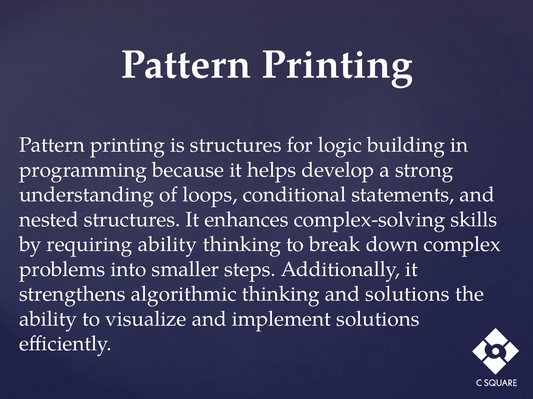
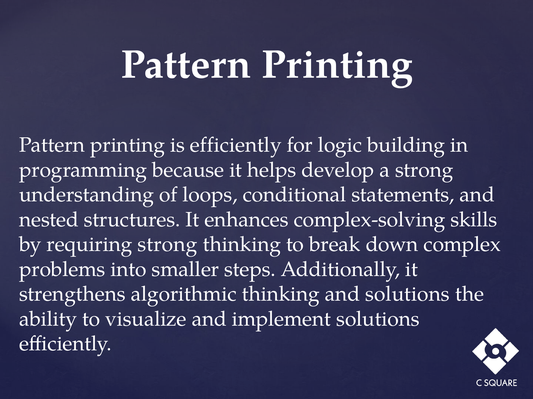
is structures: structures -> efficiently (236, 145)
requiring ability: ability -> strong (167, 245)
